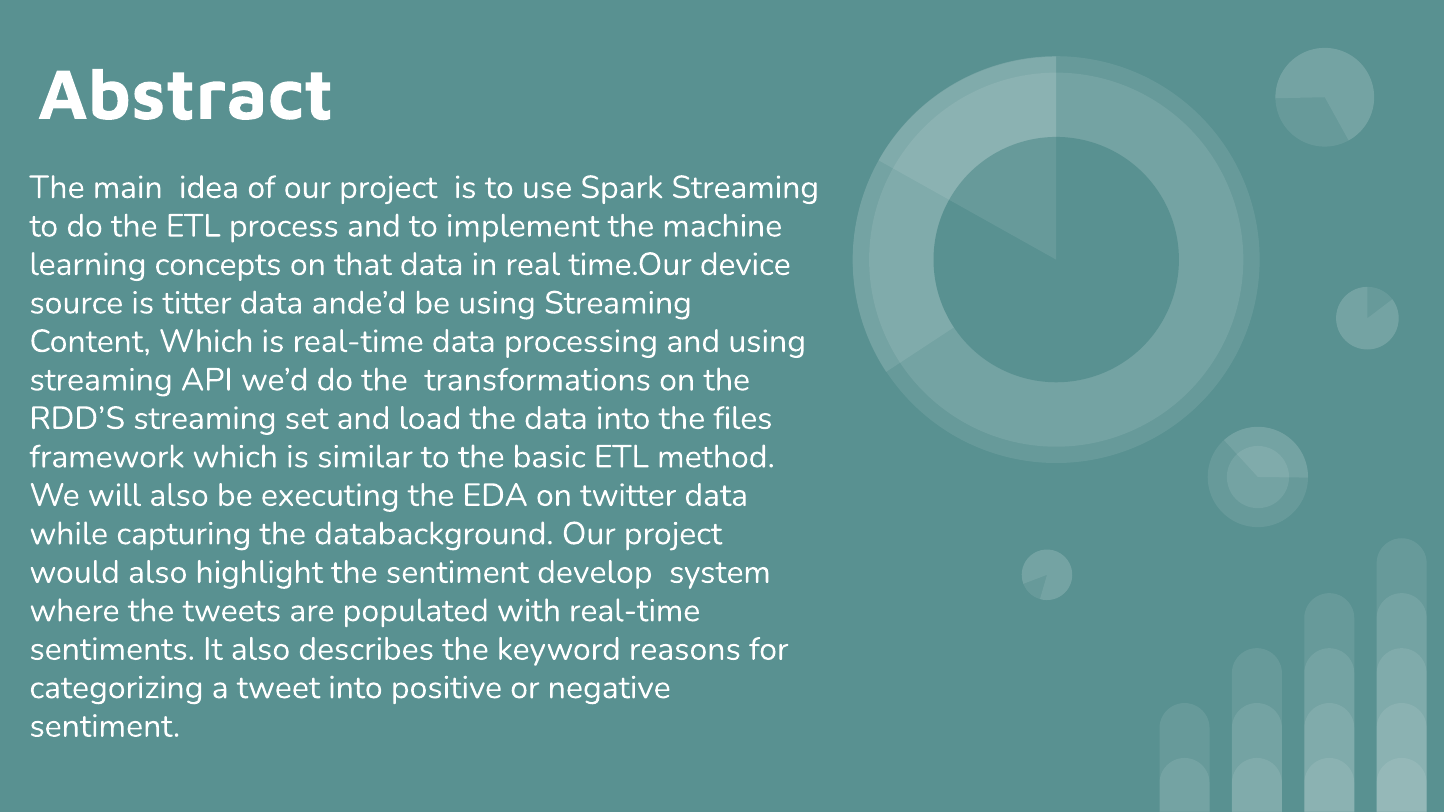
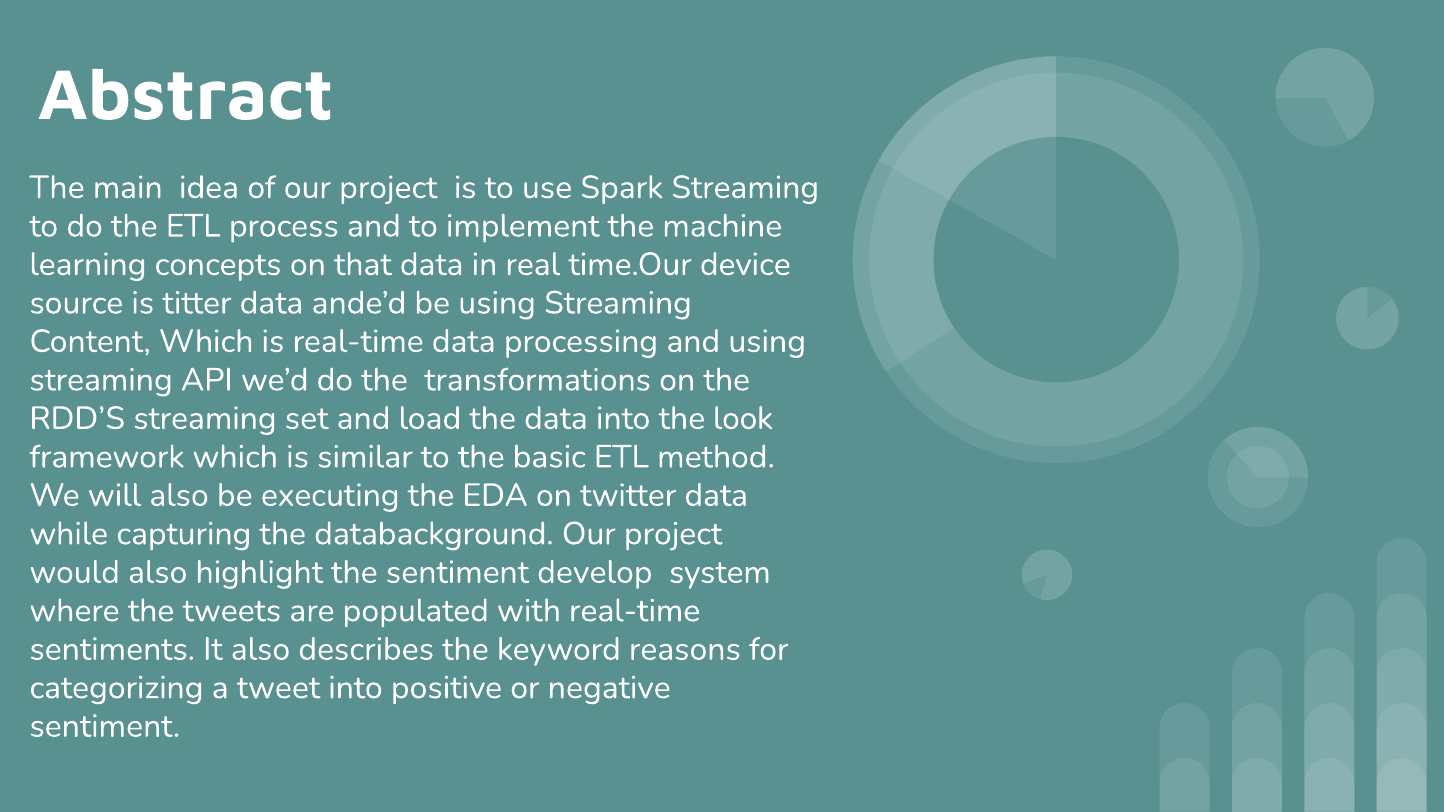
files: files -> look (743, 418)
